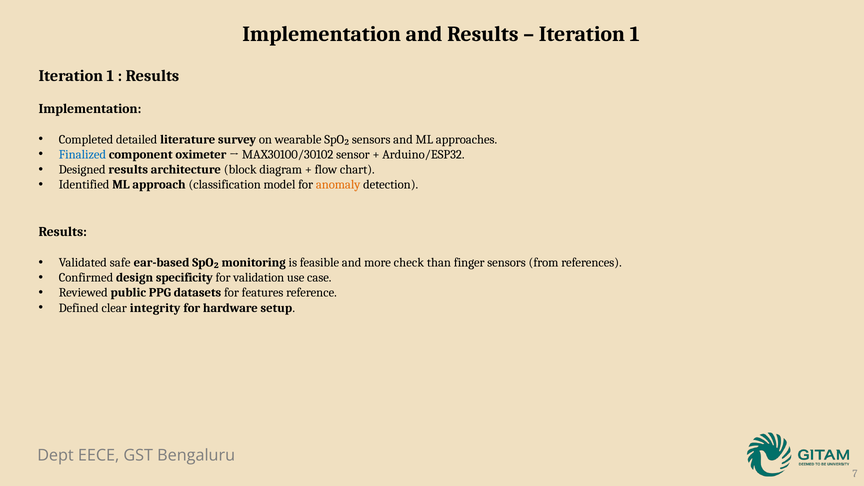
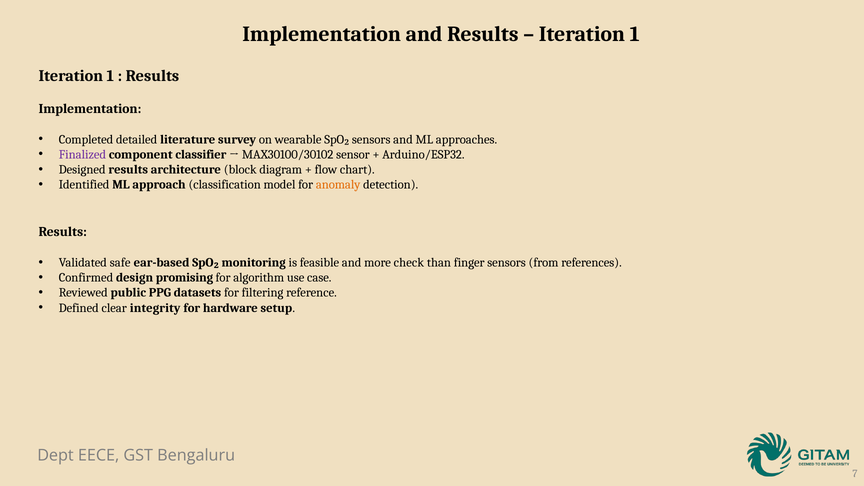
Finalized colour: blue -> purple (82, 154)
oximeter: oximeter -> classifier (201, 154)
specificity: specificity -> promising (184, 278)
validation: validation -> algorithm (259, 278)
features: features -> filtering (263, 293)
